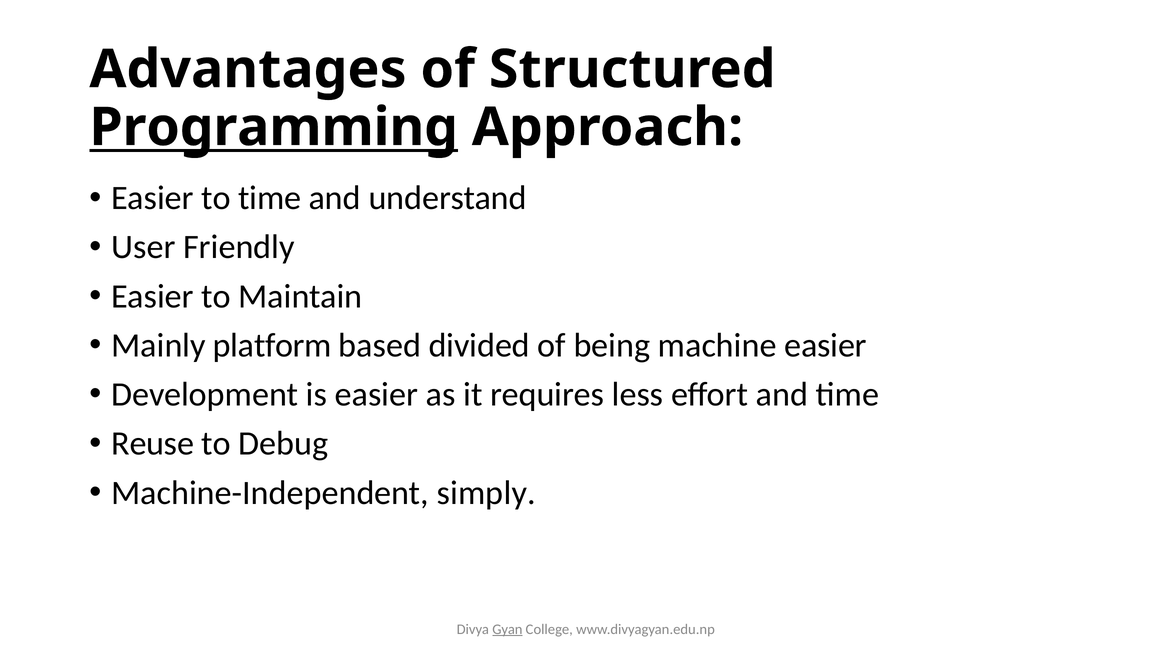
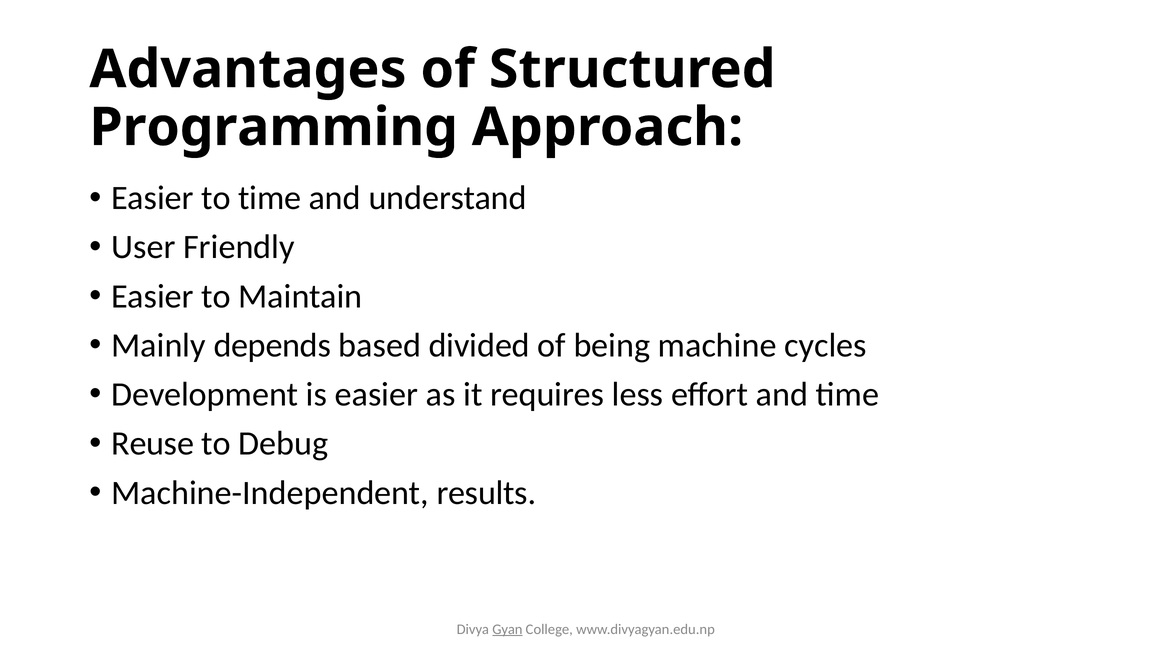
Programming underline: present -> none (274, 127)
platform: platform -> depends (272, 346)
machine easier: easier -> cycles (825, 346)
simply: simply -> results (486, 493)
